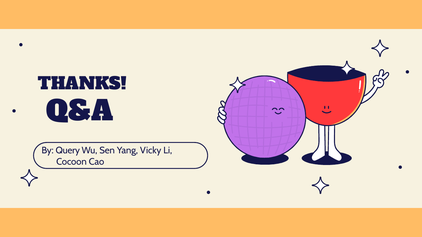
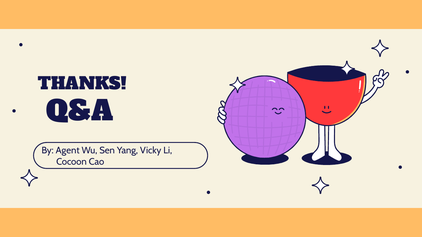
Query: Query -> Agent (68, 151)
